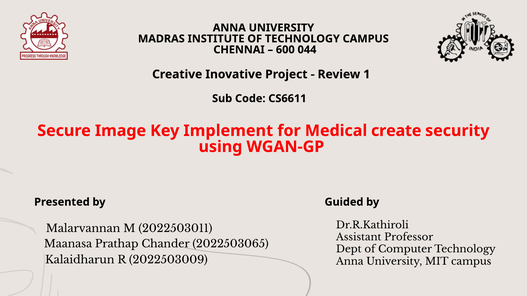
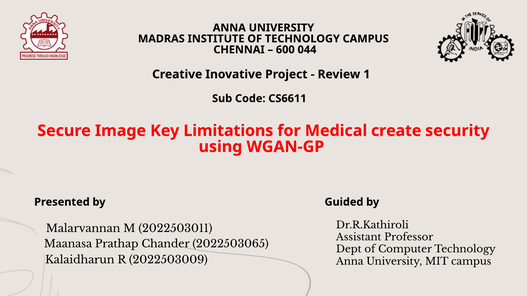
Implement: Implement -> Limitations (228, 131)
